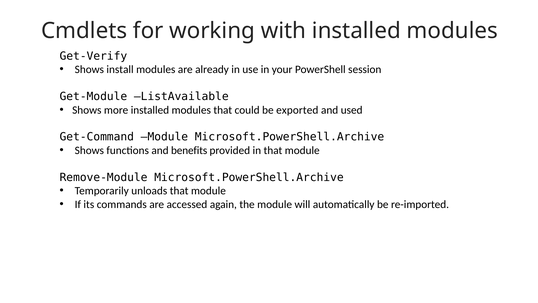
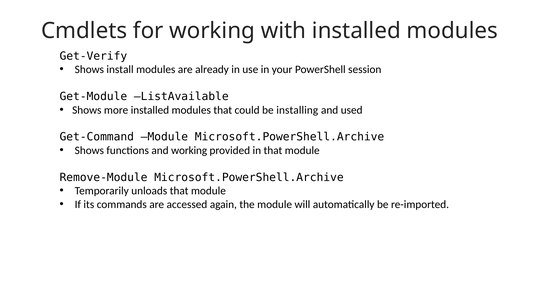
exported: exported -> installing (297, 110)
and benefits: benefits -> working (189, 150)
